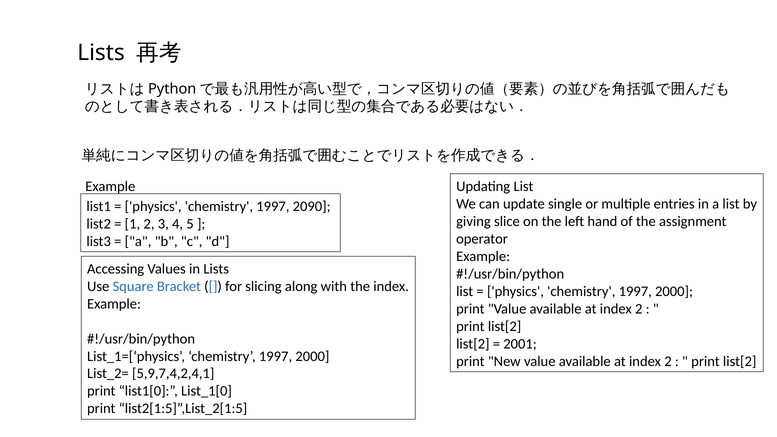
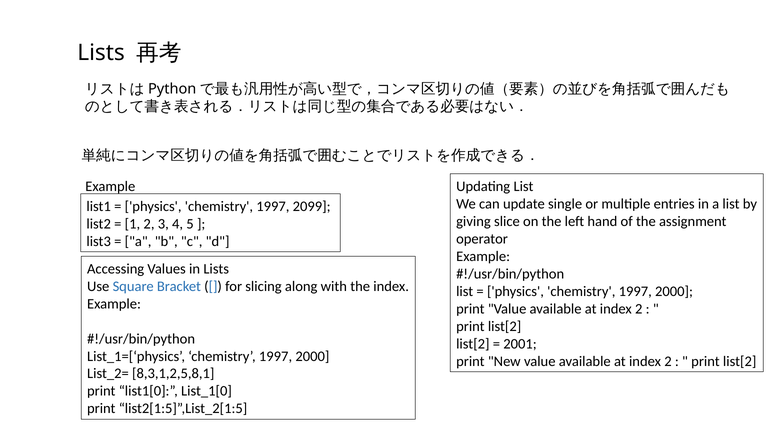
2090: 2090 -> 2099 (312, 206)
5,9,7,4,2,4,1: 5,9,7,4,2,4,1 -> 8,3,1,2,5,8,1 (173, 374)
